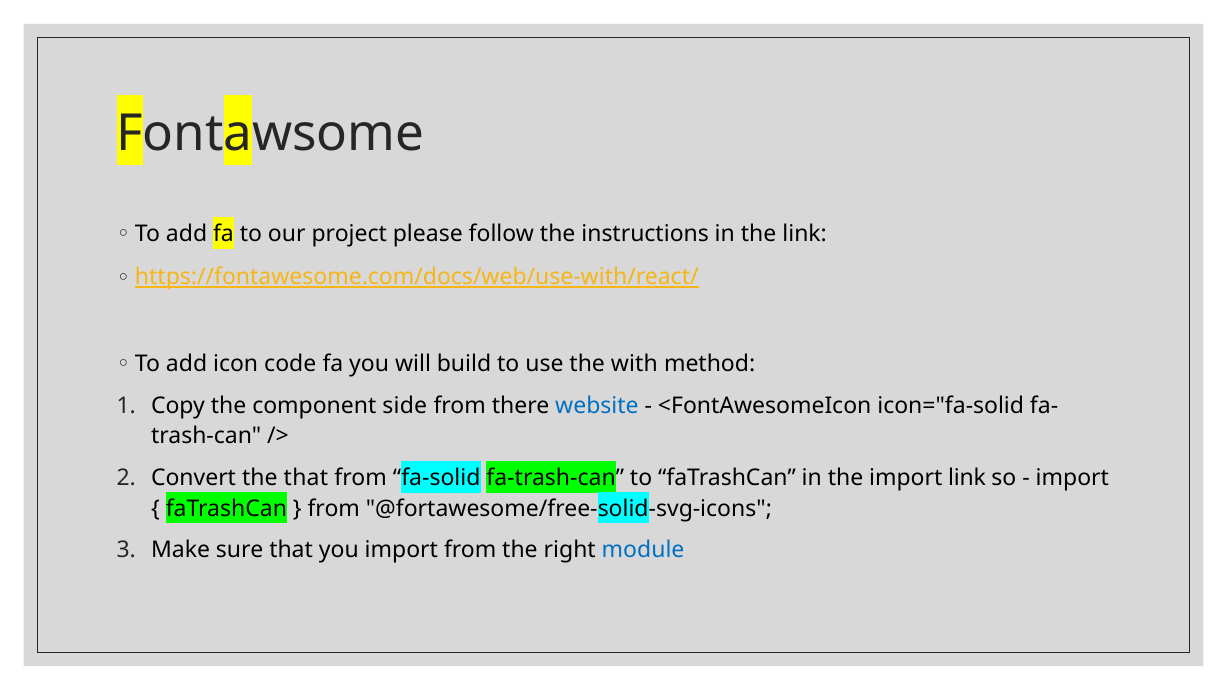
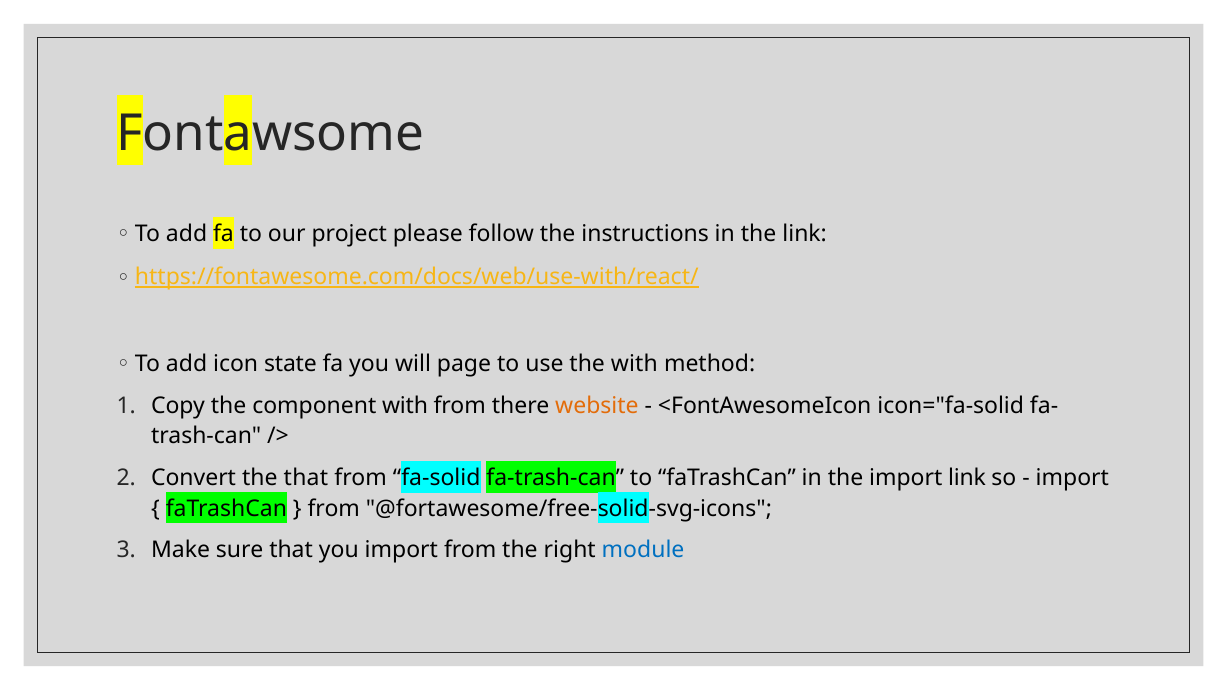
code: code -> state (290, 364)
build: build -> page (464, 364)
component side: side -> with (405, 406)
website colour: blue -> orange (597, 406)
